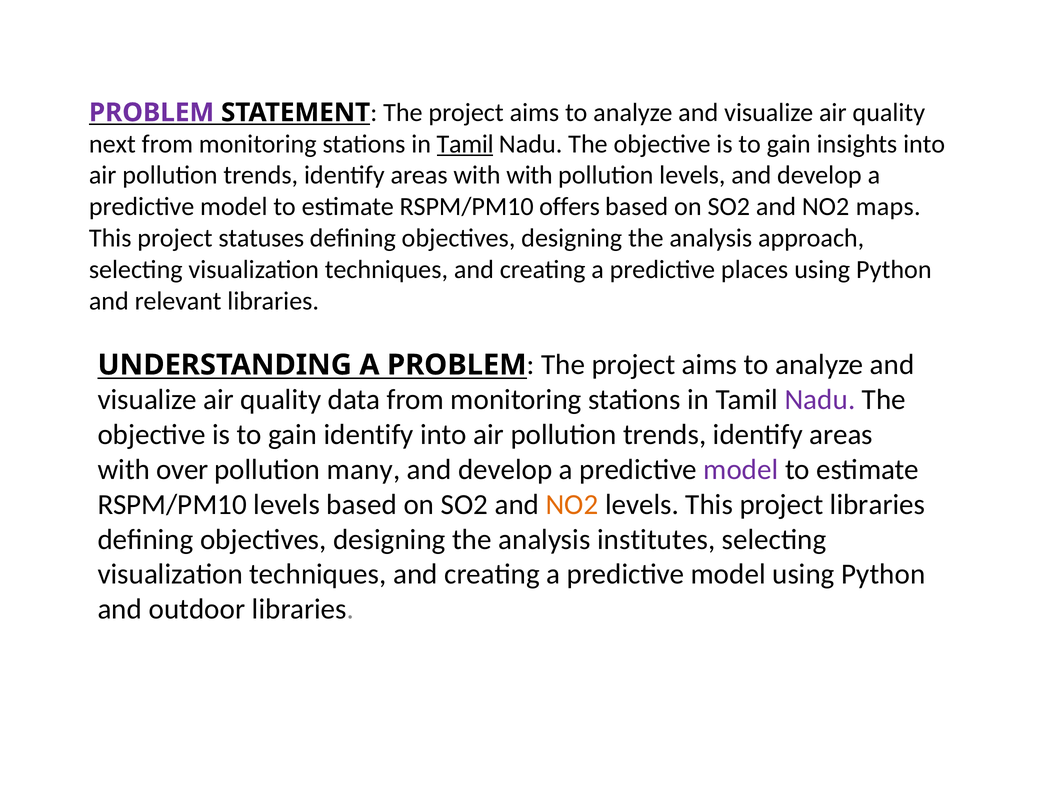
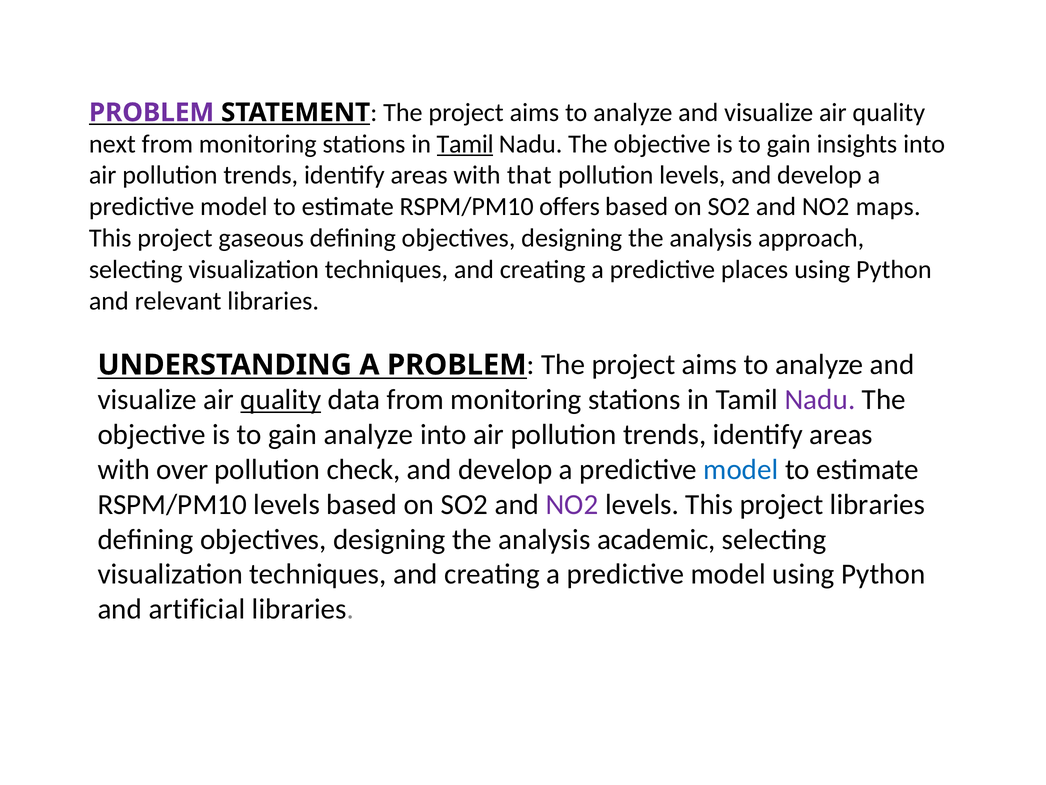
with with: with -> that (529, 175)
statuses: statuses -> gaseous (261, 238)
quality underline: none -> present (281, 400)
gain identify: identify -> analyze (369, 434)
many: many -> check (364, 469)
model colour: purple -> blue (741, 469)
NO2 colour: orange -> purple (572, 504)
institutes: institutes -> academic (656, 539)
outdoor: outdoor -> artificial (197, 609)
